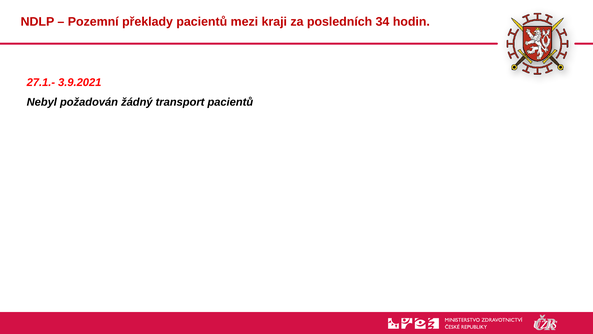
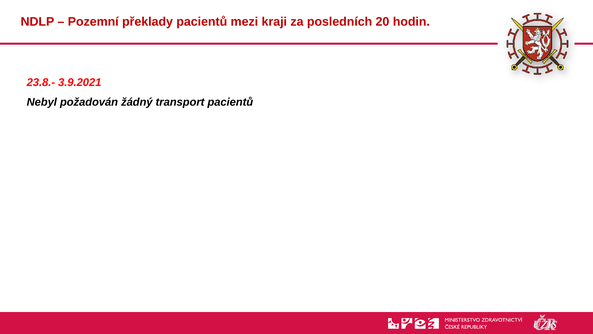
34: 34 -> 20 (382, 22)
27.1.-: 27.1.- -> 23.8.- (41, 82)
